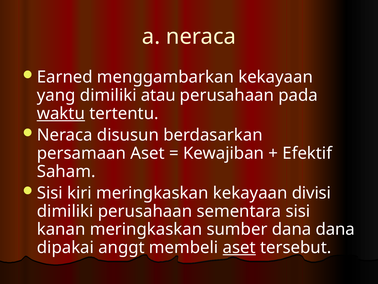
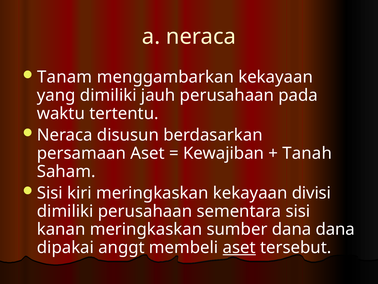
Earned: Earned -> Tanam (65, 77)
atau: atau -> jauh (158, 95)
waktu underline: present -> none (61, 113)
Efektif: Efektif -> Tanah (307, 153)
